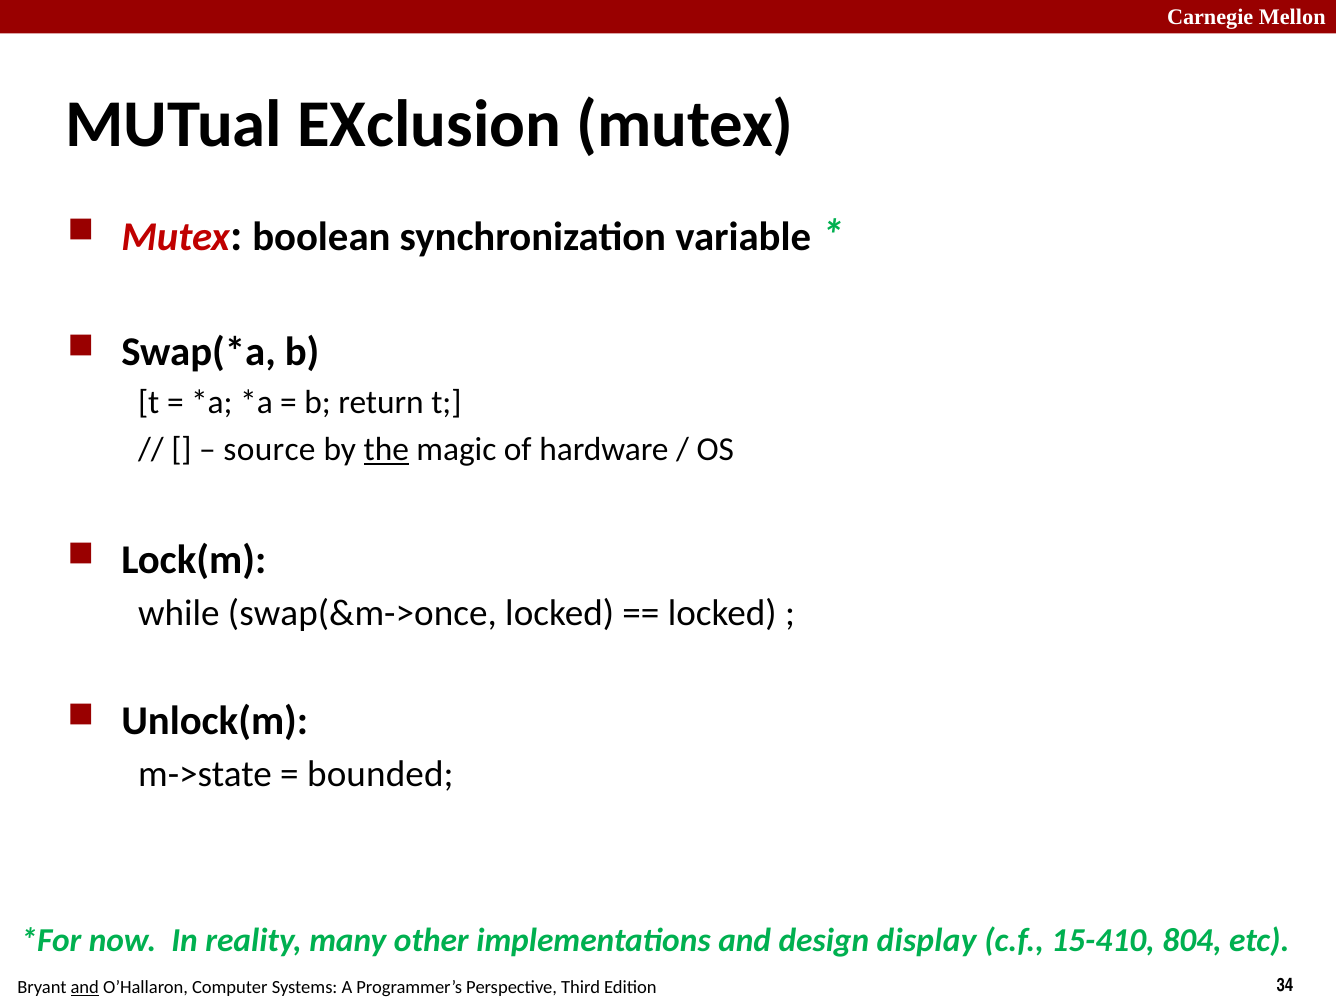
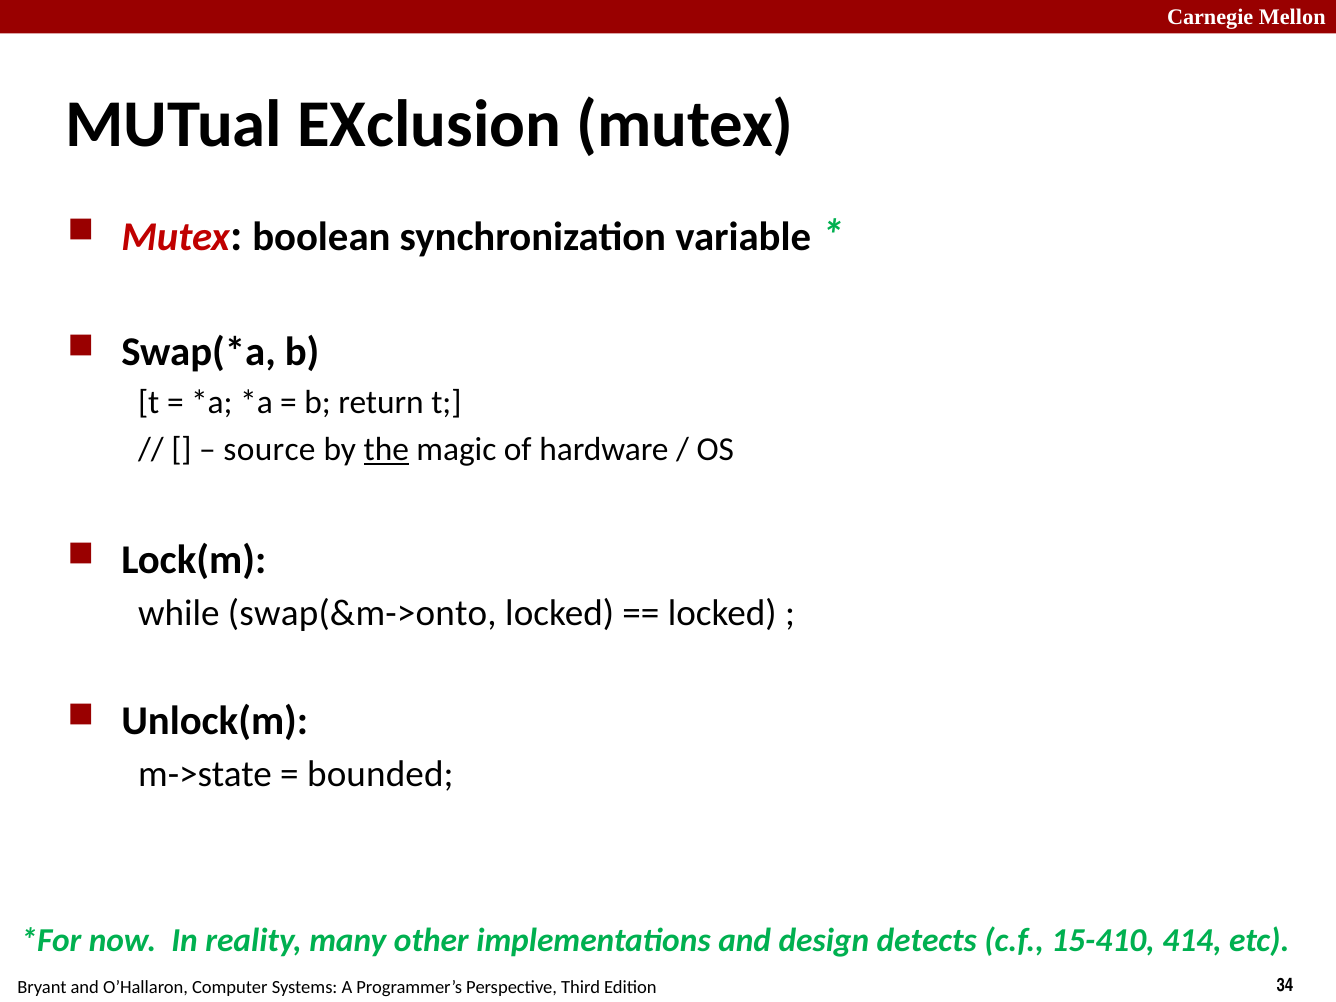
swap(&m->once: swap(&m->once -> swap(&m->onto (362, 613)
display: display -> detects (927, 941)
804: 804 -> 414 (1192, 941)
and underline: present -> none (85, 988)
